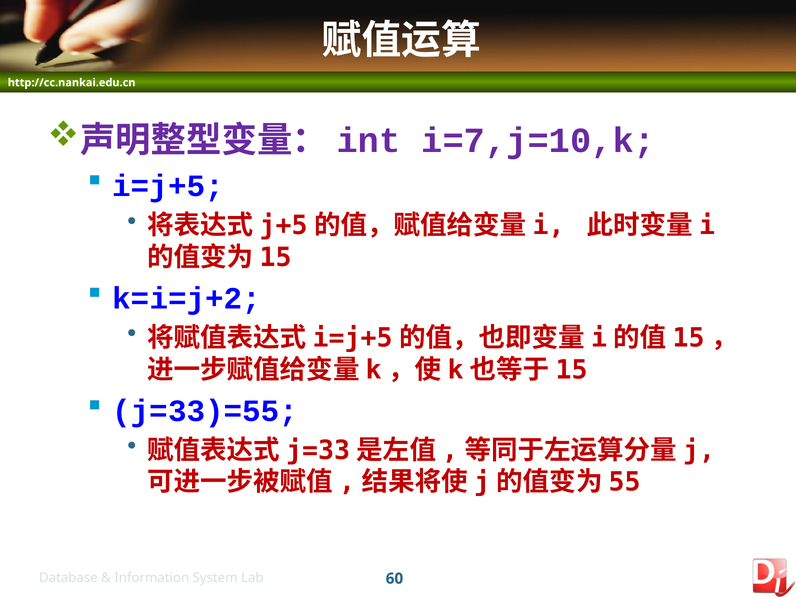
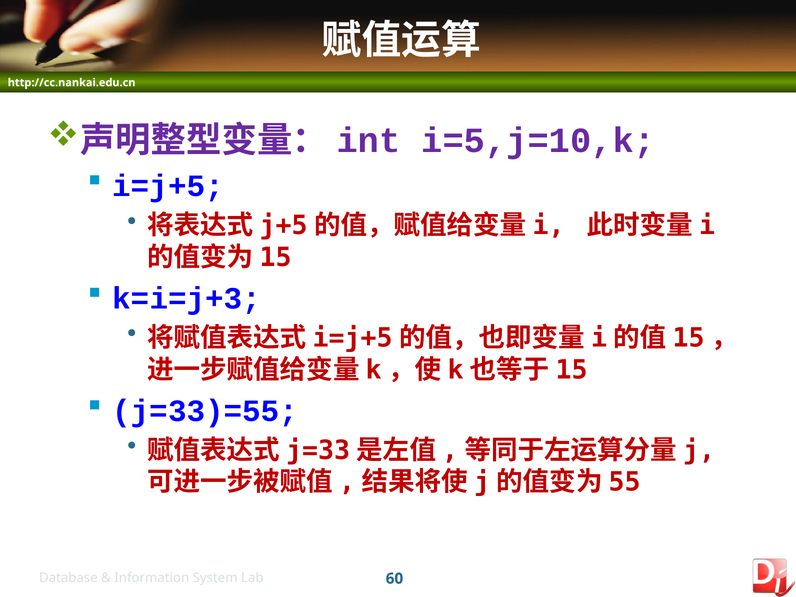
i=7,j=10,k: i=7,j=10,k -> i=5,j=10,k (538, 140)
k=i=j+2: k=i=j+2 -> k=i=j+3 (187, 298)
